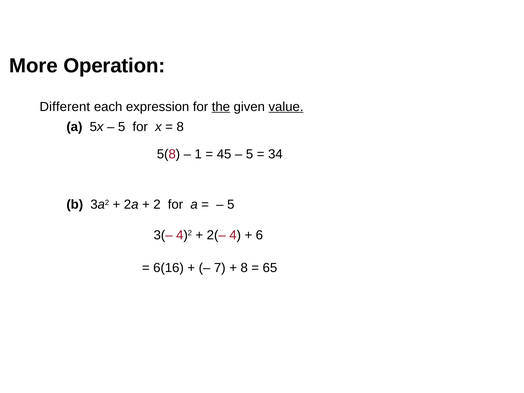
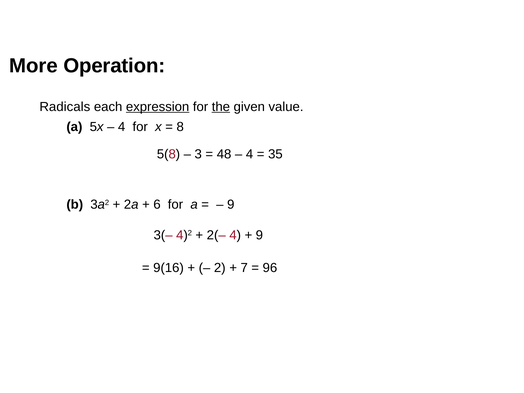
Different: Different -> Radicals (65, 107)
expression underline: none -> present (158, 107)
value underline: present -> none (286, 107)
5: 5 -> 4 (122, 127)
1: 1 -> 3 (198, 154)
45: 45 -> 48 (224, 154)
5: 5 -> 4 (250, 154)
34: 34 -> 35 (275, 154)
2: 2 -> 6 (157, 205)
5: 5 -> 9 (231, 205)
6: 6 -> 9 (259, 235)
6(16: 6(16 -> 9(16 (169, 268)
7: 7 -> 2 (220, 268)
8: 8 -> 7 (244, 268)
65: 65 -> 96 (270, 268)
